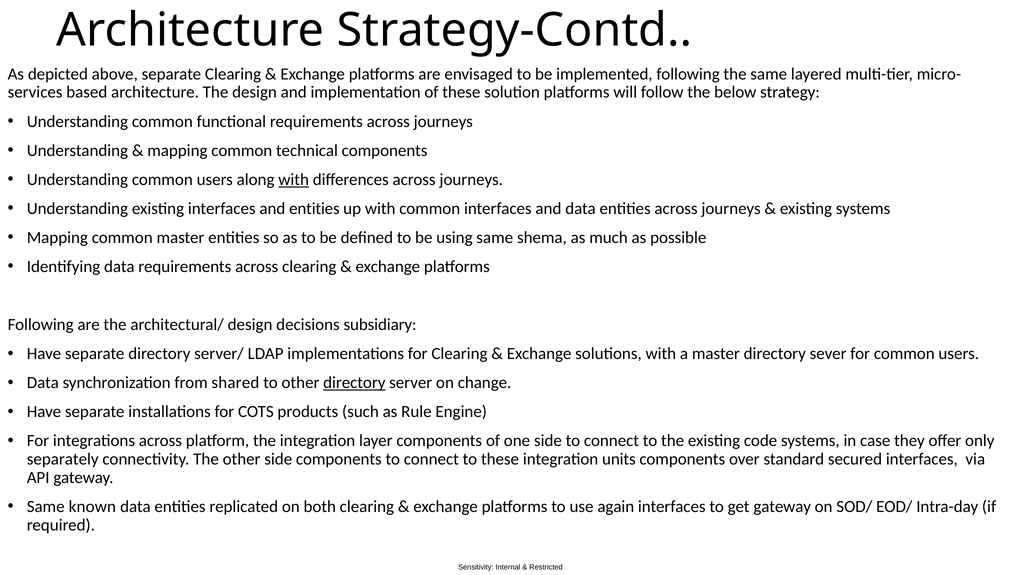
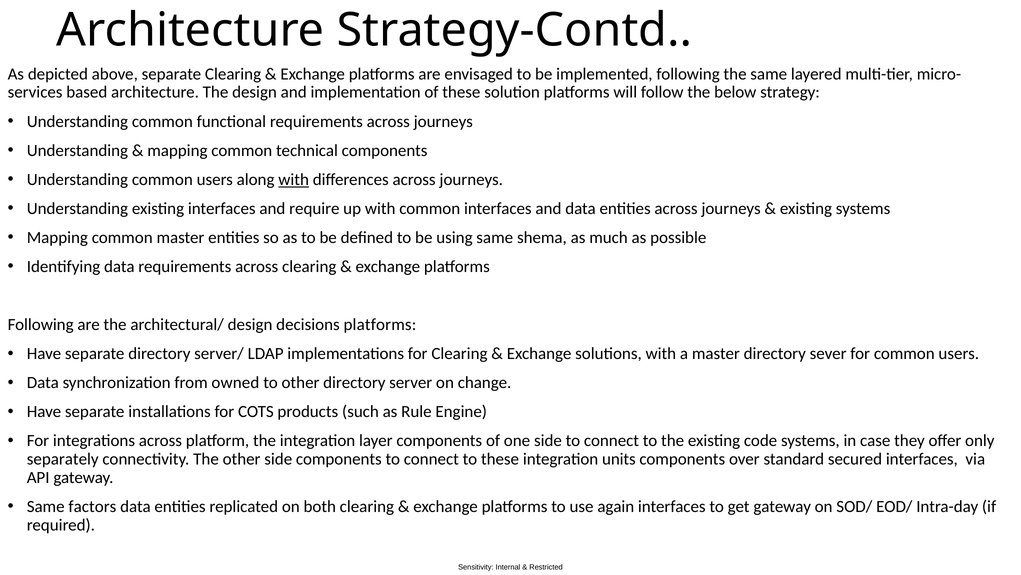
and entities: entities -> require (314, 208)
decisions subsidiary: subsidiary -> platforms (380, 324)
shared: shared -> owned (235, 382)
directory underline: present -> none (354, 382)
known: known -> factors (92, 506)
